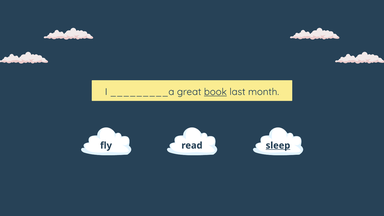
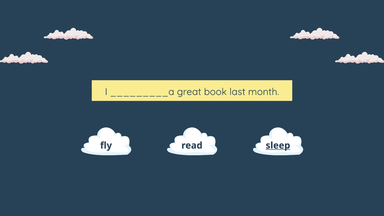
book underline: present -> none (215, 92)
